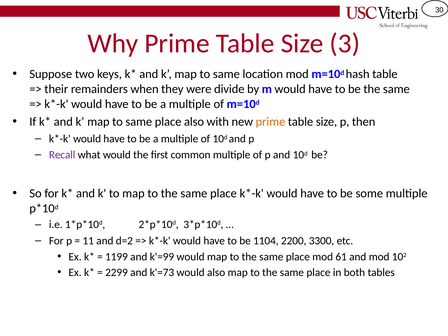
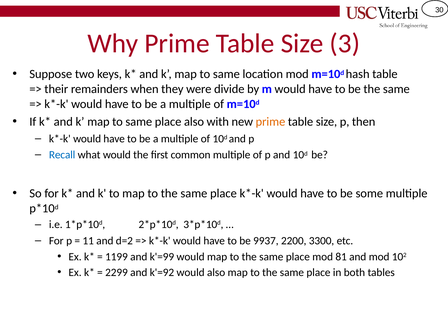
Recall colour: purple -> blue (62, 155)
1104: 1104 -> 9937 (266, 241)
61: 61 -> 81 (341, 257)
k'=73: k'=73 -> k'=92 (162, 273)
